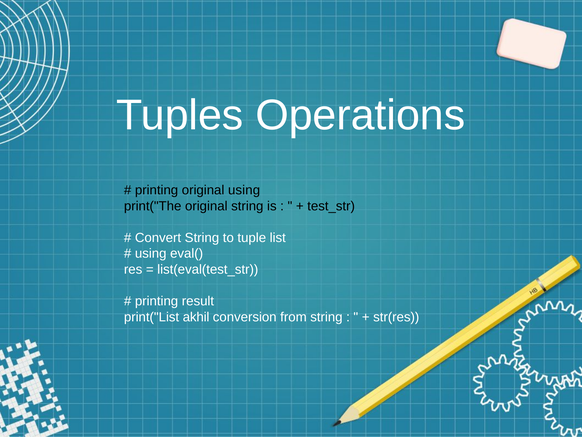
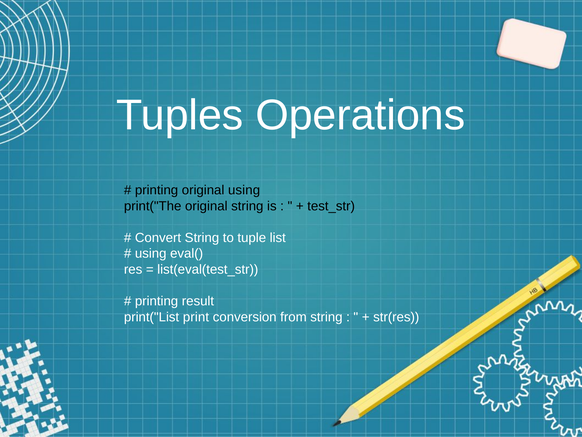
akhil: akhil -> print (196, 317)
